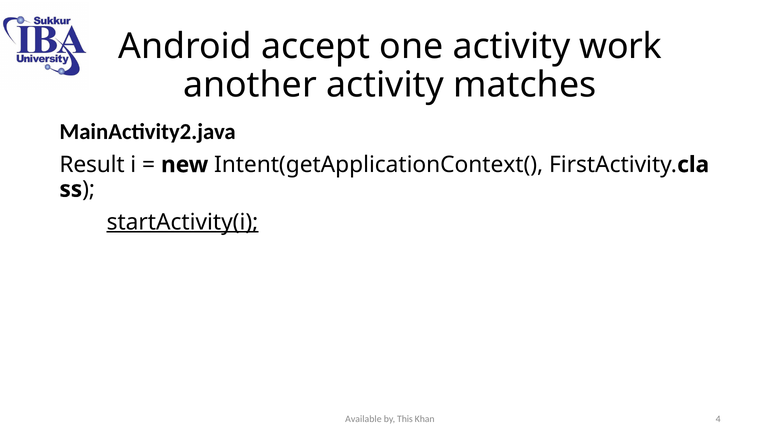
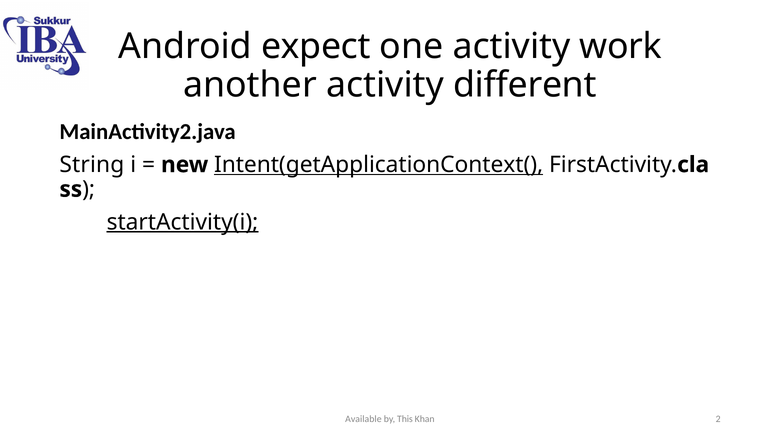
accept: accept -> expect (316, 46)
matches: matches -> different (525, 85)
Result: Result -> String (92, 165)
Intent(getApplicationContext( underline: none -> present (379, 165)
4: 4 -> 2 (718, 419)
